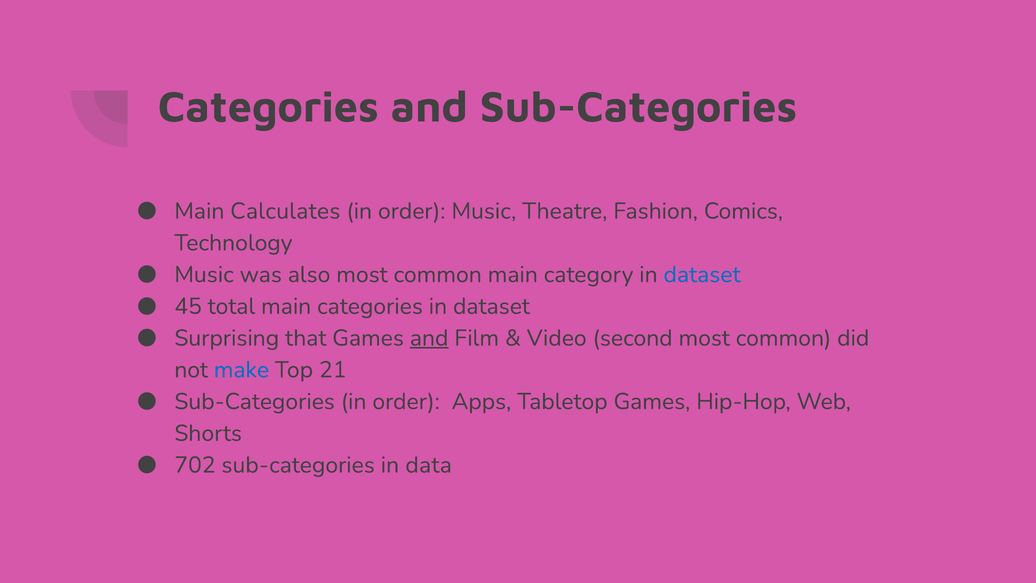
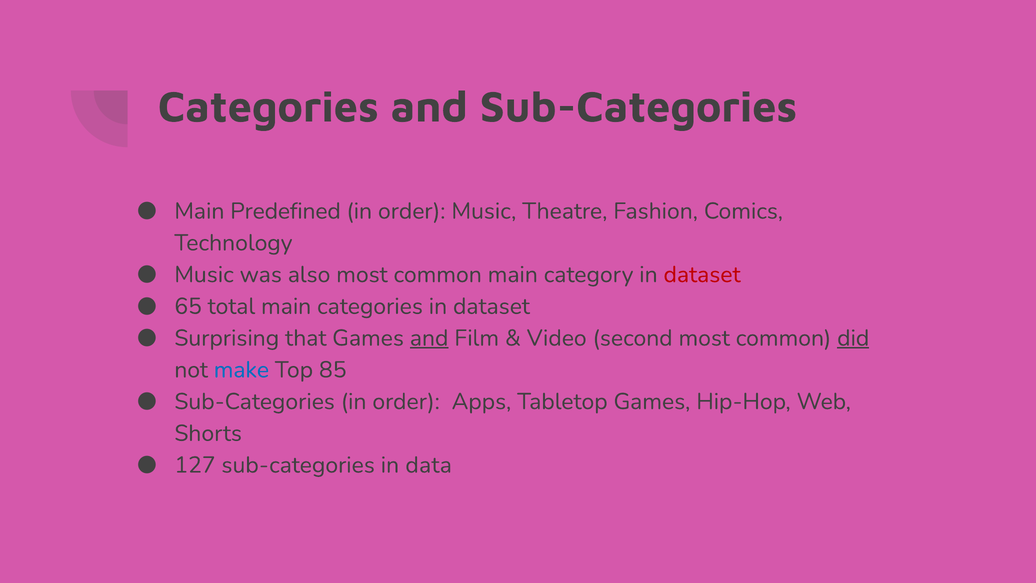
Calculates: Calculates -> Predefined (285, 211)
dataset colour: blue -> red (702, 274)
45: 45 -> 65 (188, 306)
did underline: none -> present (853, 338)
21: 21 -> 85 (333, 370)
702: 702 -> 127 (195, 465)
